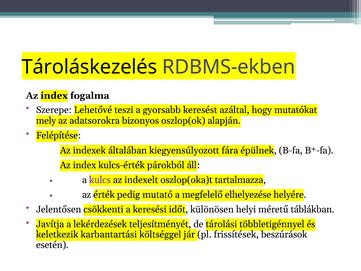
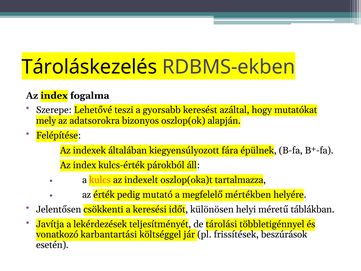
kulcs colour: purple -> orange (100, 180)
elhelyezése: elhelyezése -> mértékben (248, 195)
keletkezik: keletkezik -> vonatkozó (57, 234)
